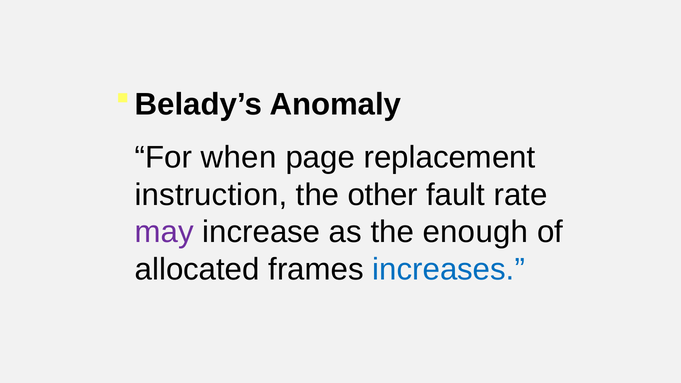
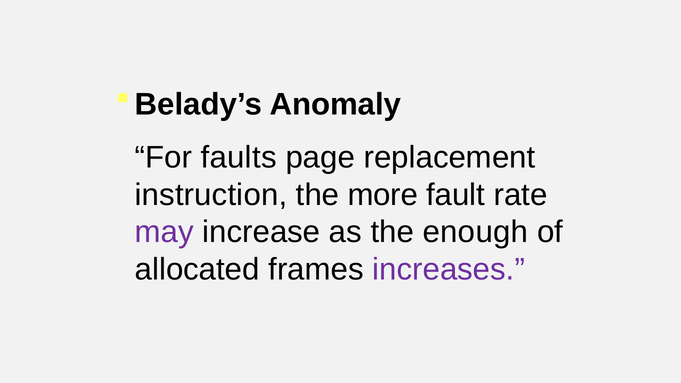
when: when -> faults (239, 157)
other: other -> more (383, 195)
increases colour: blue -> purple (449, 270)
